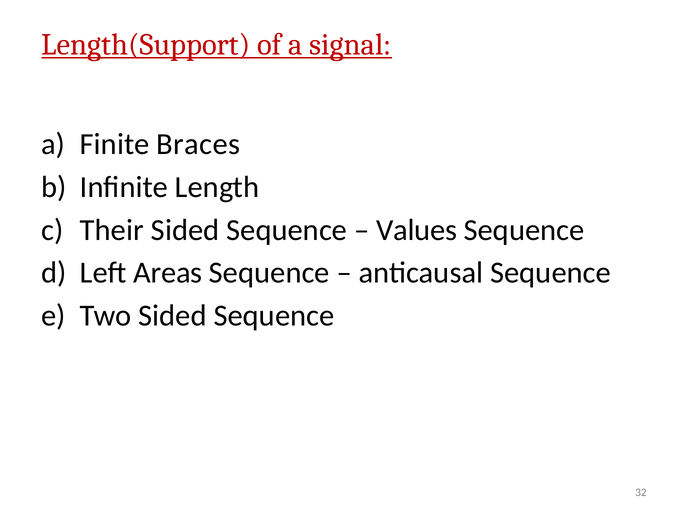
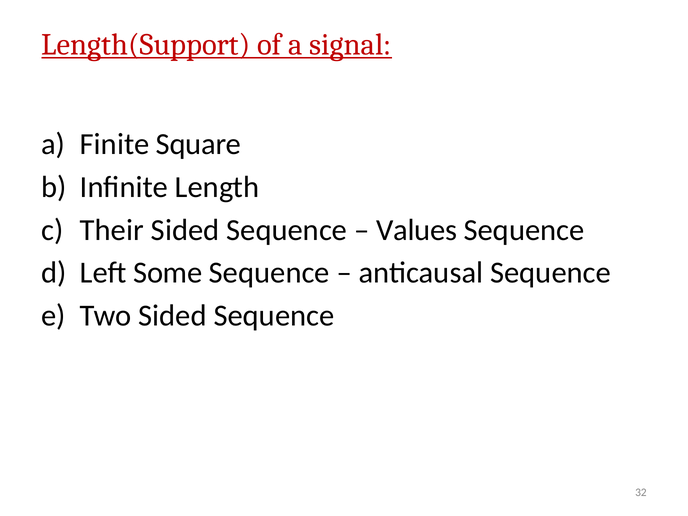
Braces: Braces -> Square (199, 144)
Areas: Areas -> Some (168, 273)
